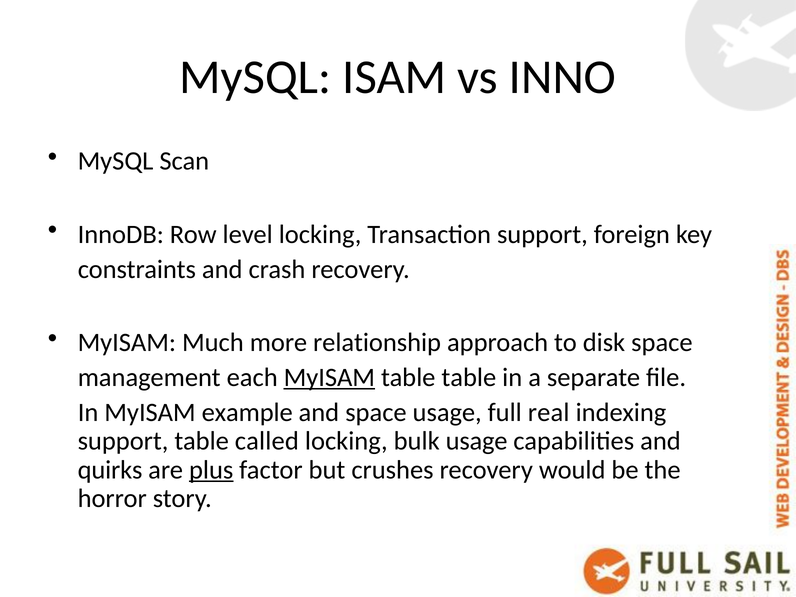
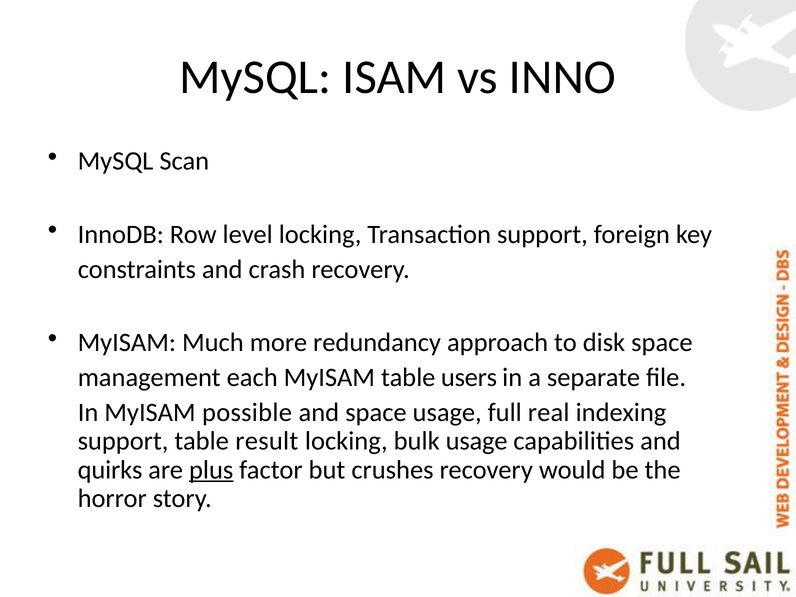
relationship: relationship -> redundancy (377, 342)
MyISAM underline: present -> none (329, 377)
table table: table -> users (469, 377)
example: example -> possible (247, 412)
called: called -> result (267, 441)
